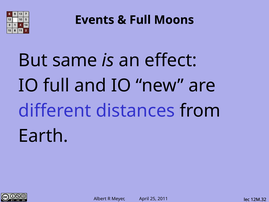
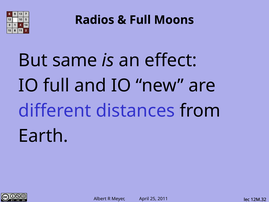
Events: Events -> Radios (95, 20)
